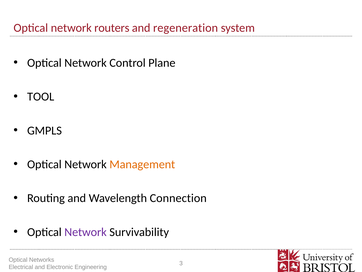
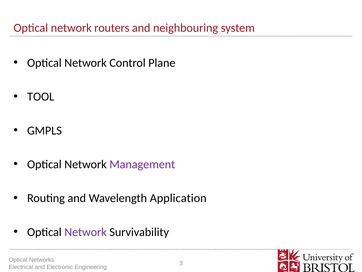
regeneration: regeneration -> neighbouring (186, 28)
Management colour: orange -> purple (142, 164)
Connection: Connection -> Application (178, 198)
